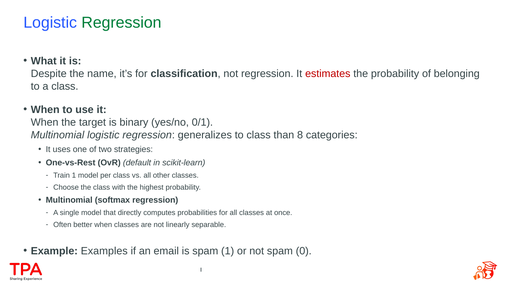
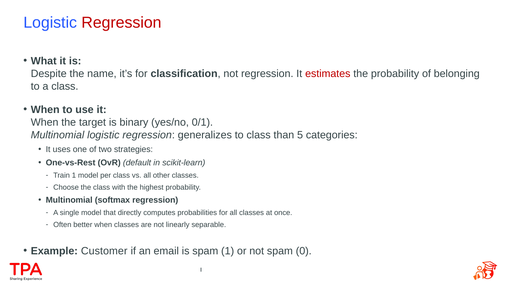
Regression colour: green -> red (121, 23)
8: 8 -> 5 (300, 135)
Examples: Examples -> Customer (104, 251)
